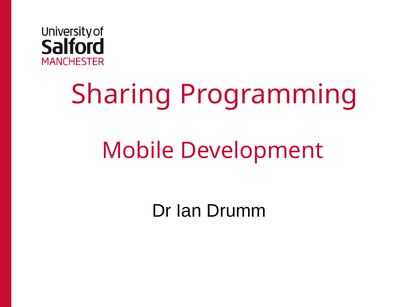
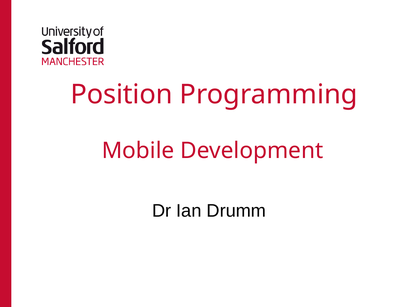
Sharing: Sharing -> Position (122, 94)
